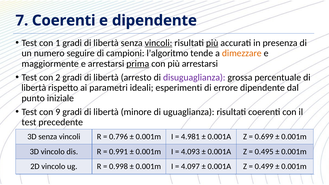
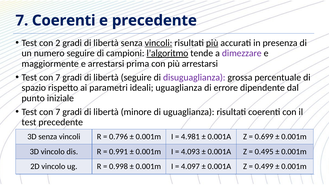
e dipendente: dipendente -> precedente (154, 20)
1: 1 -> 2 (58, 43)
l’algoritmo underline: none -> present (167, 53)
dimezzare colour: orange -> purple (242, 53)
prima underline: present -> none (138, 64)
2: 2 -> 7 (58, 77)
libertà arresto: arresto -> seguire (136, 77)
libertà: libertà -> spazio (34, 88)
ideali esperimenti: esperimenti -> uguaglianza (179, 88)
9: 9 -> 7 (58, 112)
